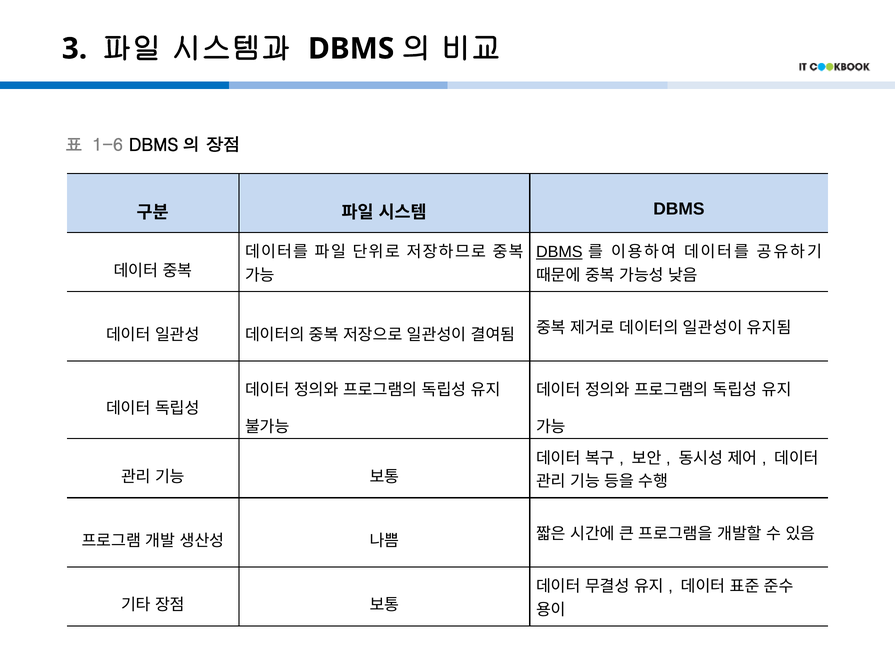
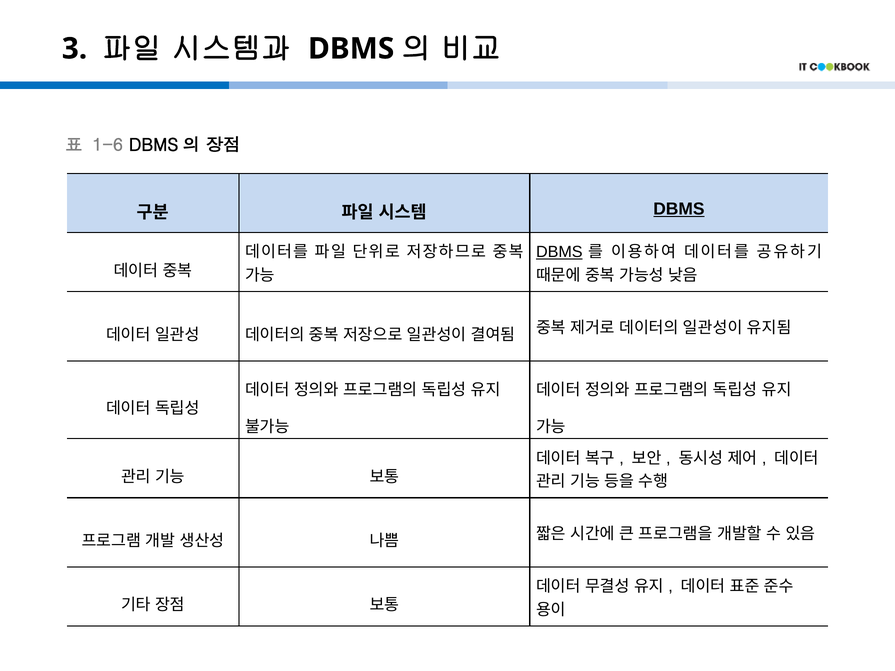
DBMS underline: none -> present (679, 209)
